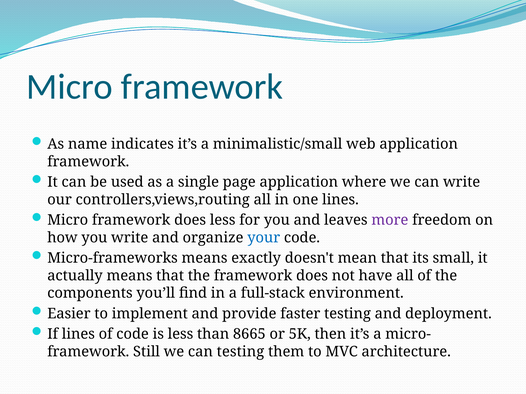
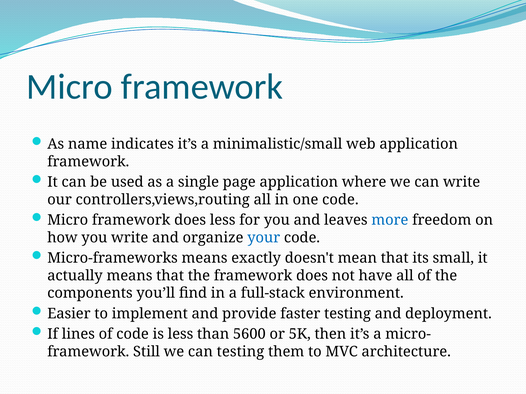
one lines: lines -> code (340, 200)
more colour: purple -> blue (390, 220)
8665: 8665 -> 5600 (249, 334)
